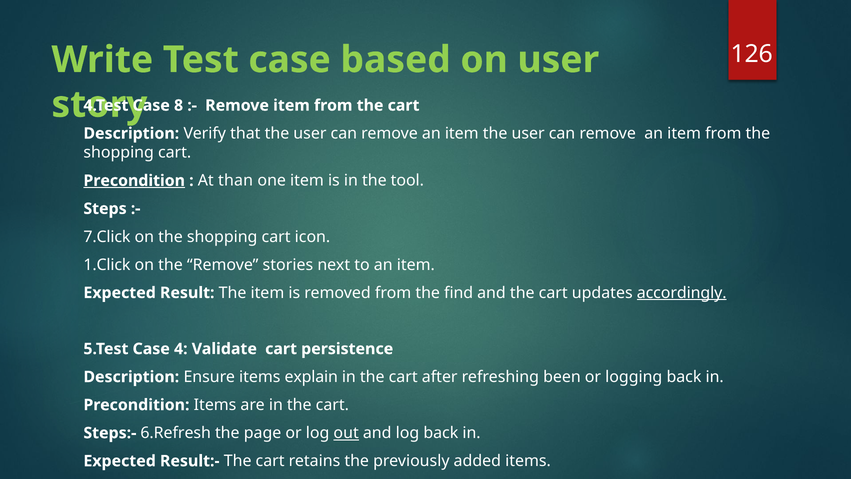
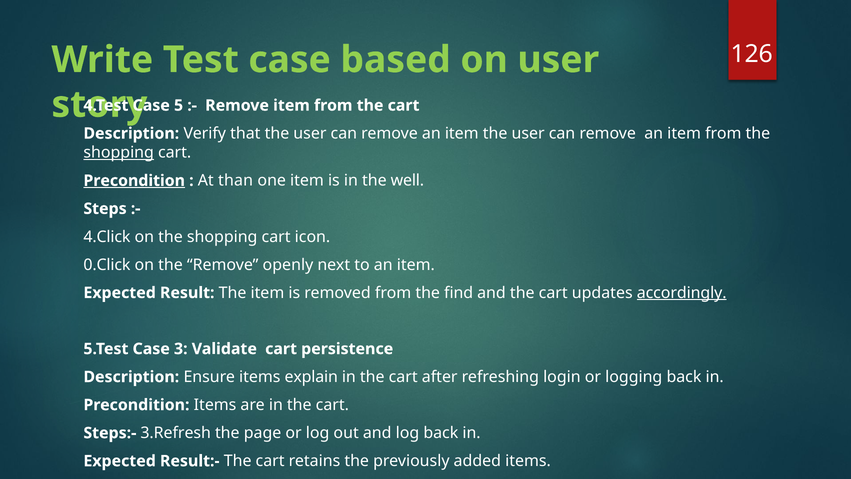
8: 8 -> 5 (179, 105)
shopping underline: none -> present (119, 153)
tool: tool -> well (407, 181)
7.Click: 7.Click -> 4.Click (107, 237)
1.Click: 1.Click -> 0.Click (107, 265)
stories: stories -> openly (288, 265)
4: 4 -> 3 (181, 349)
been: been -> login (562, 377)
6.Refresh: 6.Refresh -> 3.Refresh (176, 433)
out underline: present -> none (346, 433)
